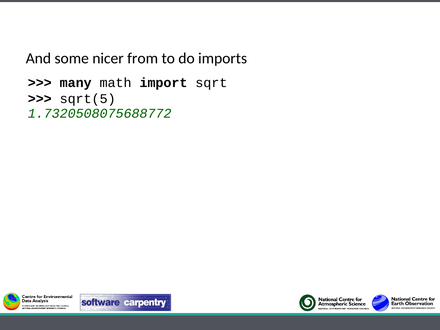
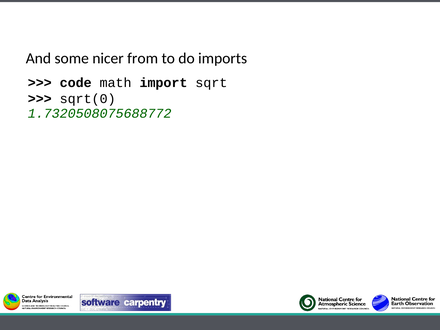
many: many -> code (76, 83)
sqrt(5: sqrt(5 -> sqrt(0 (88, 99)
